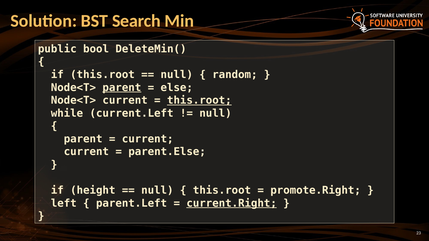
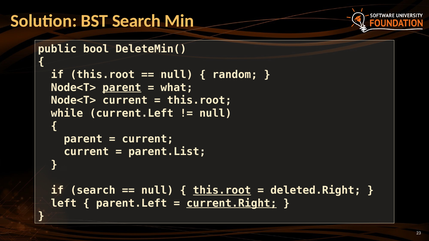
else: else -> what (177, 88)
this.root underline: present -> none (199, 100)
parent.Else: parent.Else -> parent.List (167, 152)
if height: height -> search (93, 191)
this.root underline: none -> present (222, 191)
promote.Right: promote.Right -> deleted.Right (316, 191)
